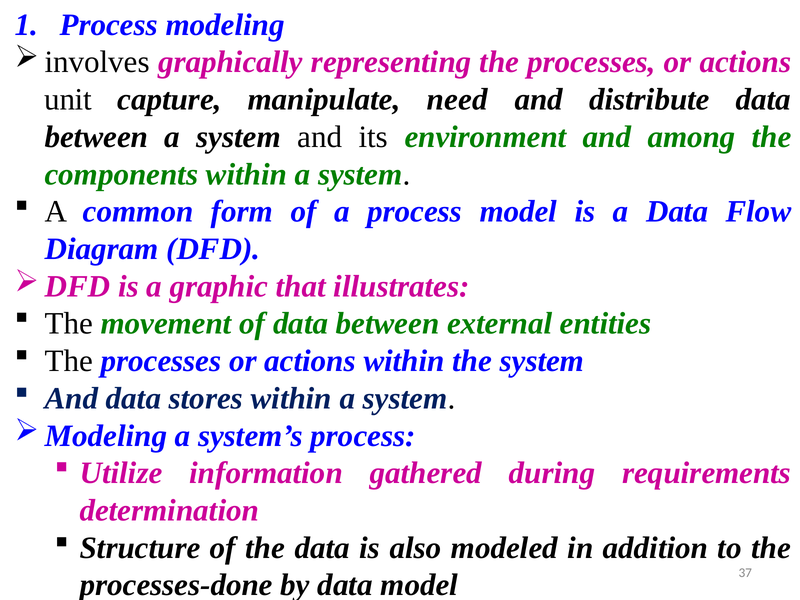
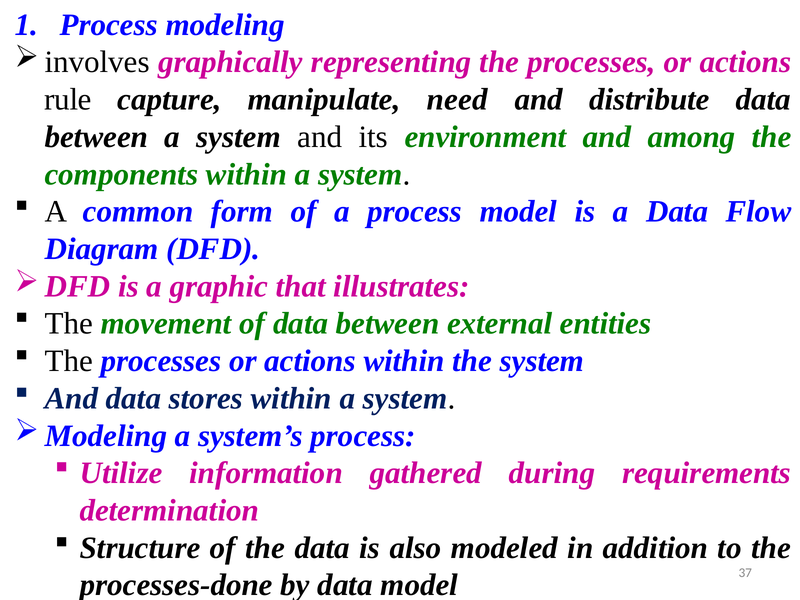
unit: unit -> rule (68, 100)
